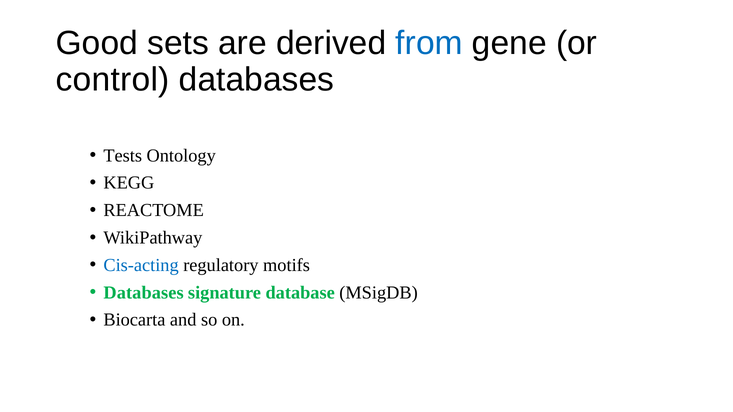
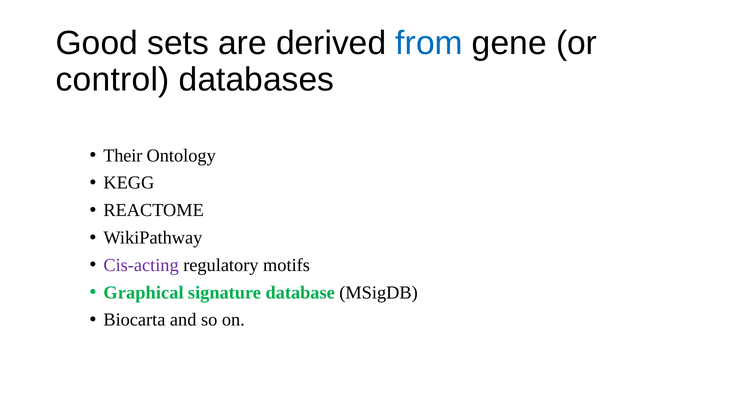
Tests: Tests -> Their (123, 156)
Cis-acting colour: blue -> purple (141, 265)
Databases: Databases -> Graphical (144, 293)
